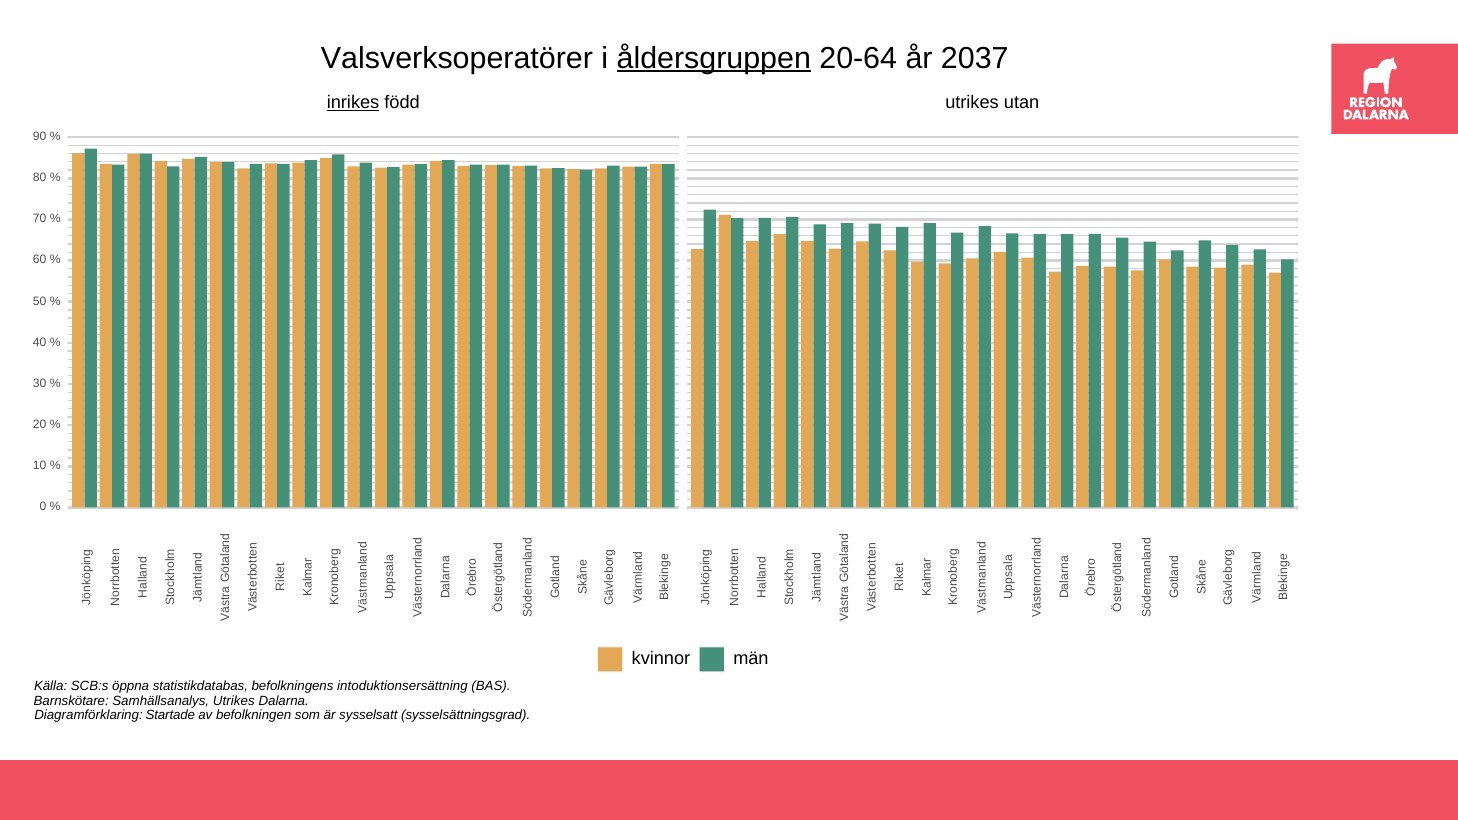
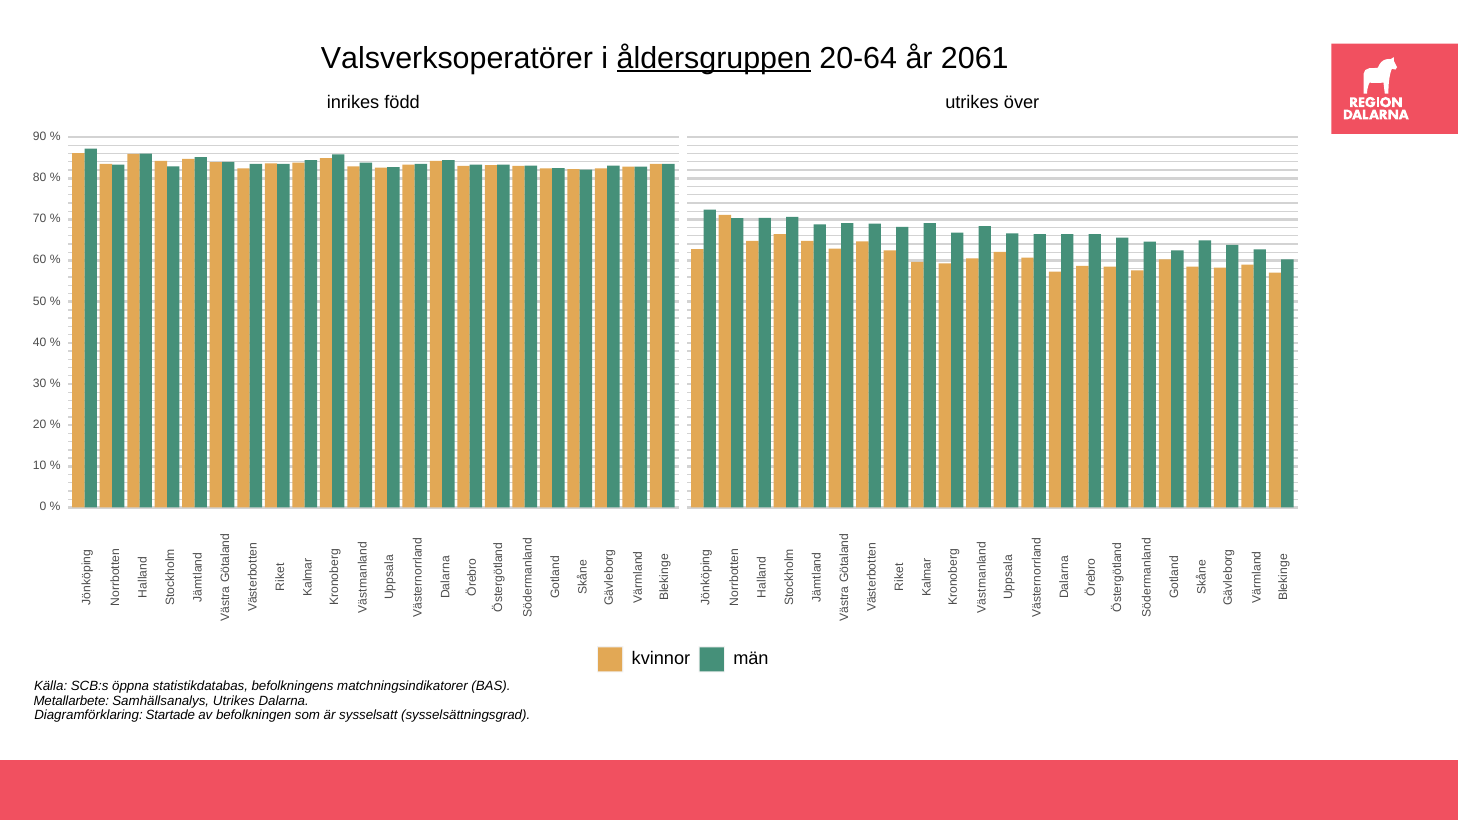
2037: 2037 -> 2061 (975, 58)
inrikes underline: present -> none (353, 103)
utan: utan -> över (1022, 103)
intoduktionsersättning: intoduktionsersättning -> matchningsindikatorer (402, 687)
Barnskötare: Barnskötare -> Metallarbete (71, 701)
